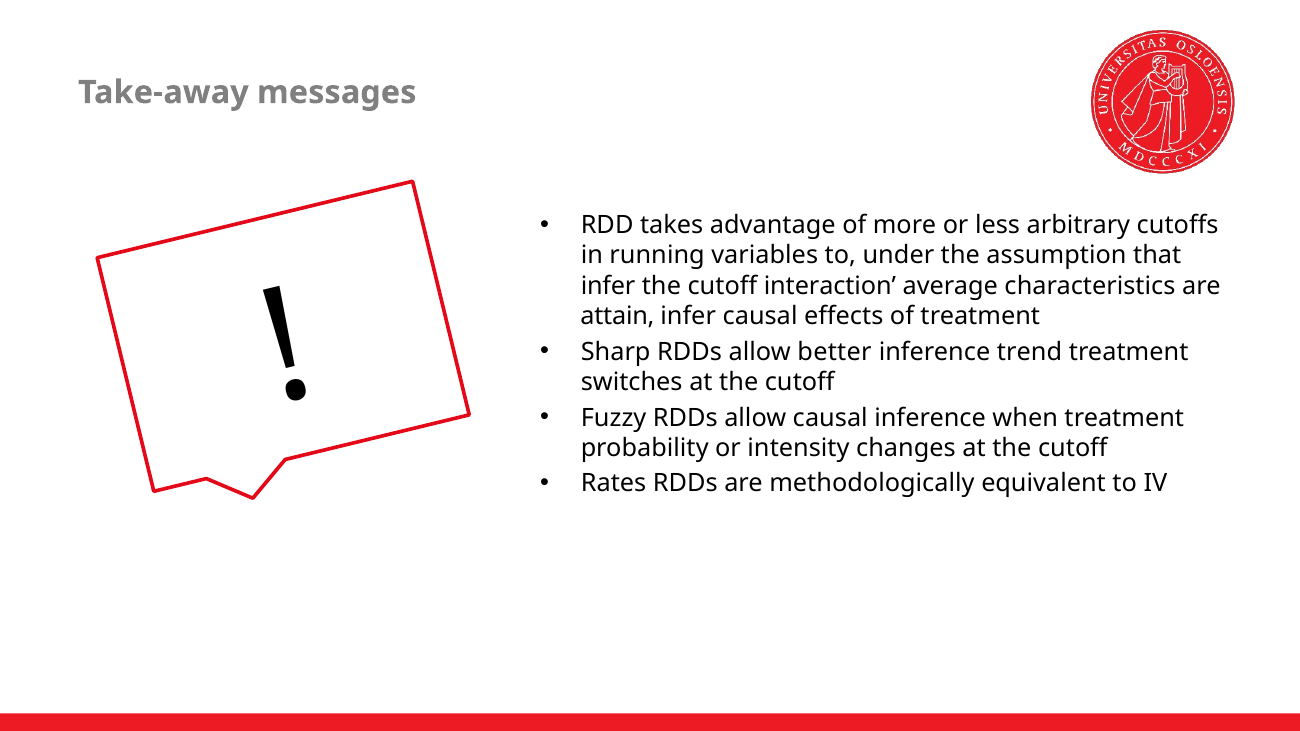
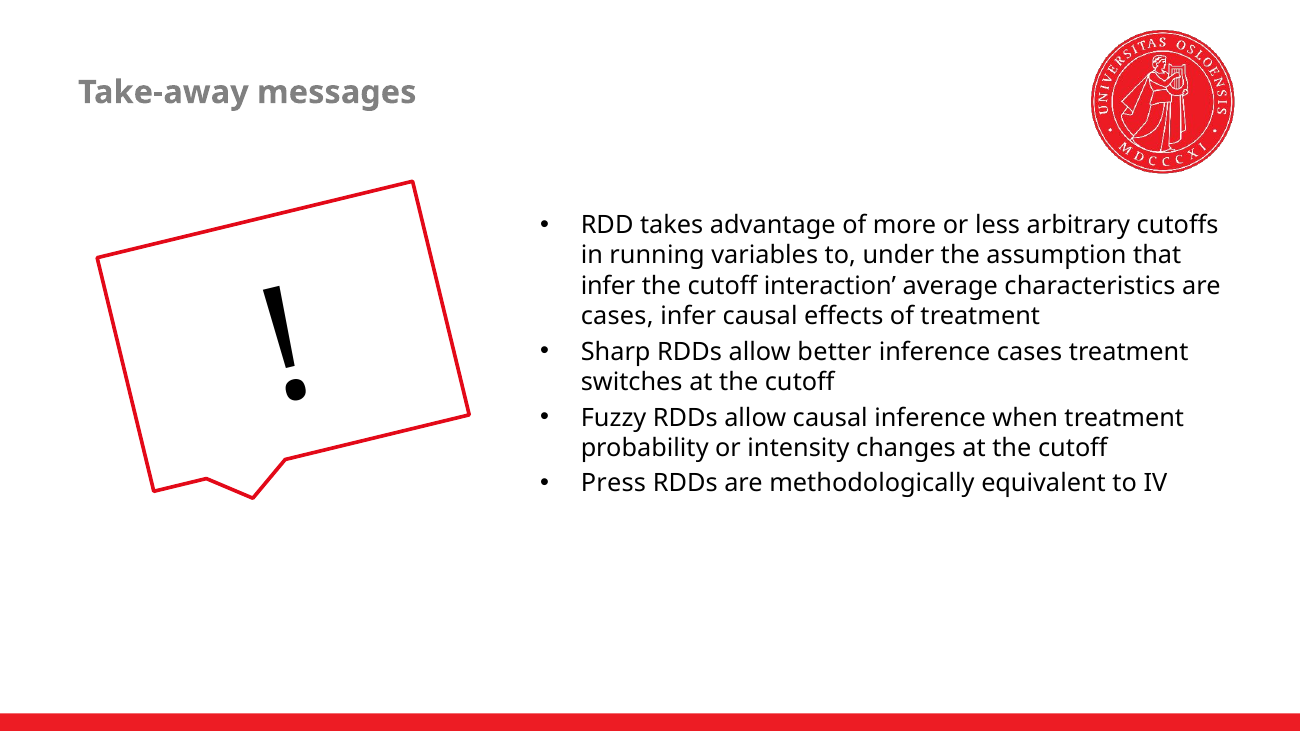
attain: attain -> cases (617, 317)
inference trend: trend -> cases (1029, 352)
Rates: Rates -> Press (613, 484)
